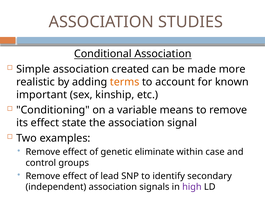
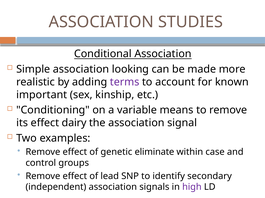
created: created -> looking (130, 69)
terms colour: orange -> purple (125, 82)
state: state -> dairy (74, 123)
